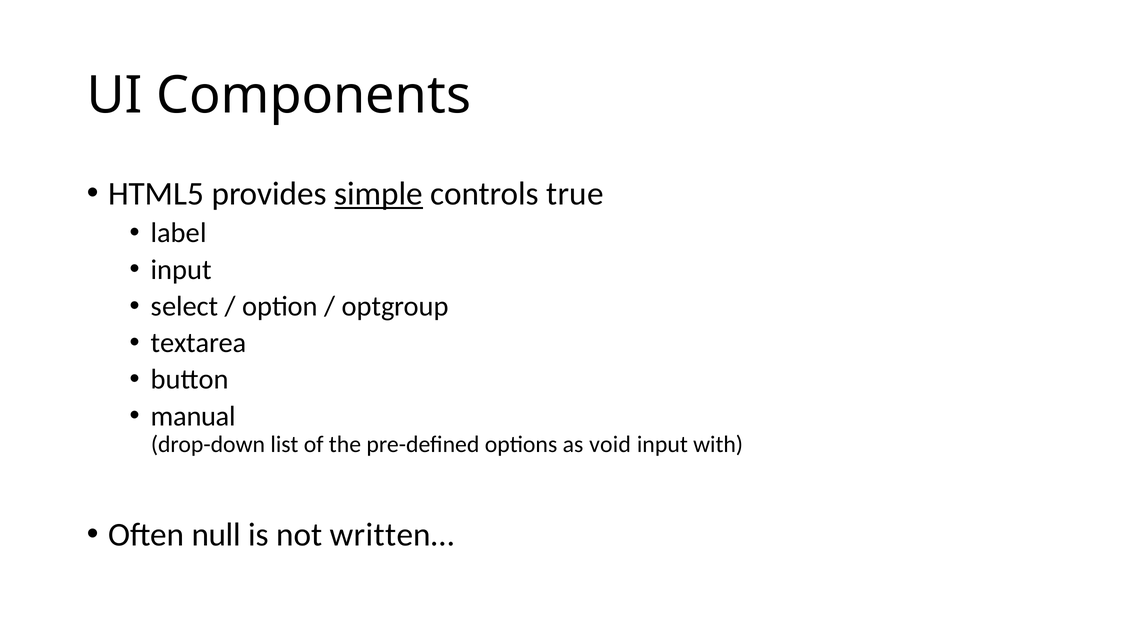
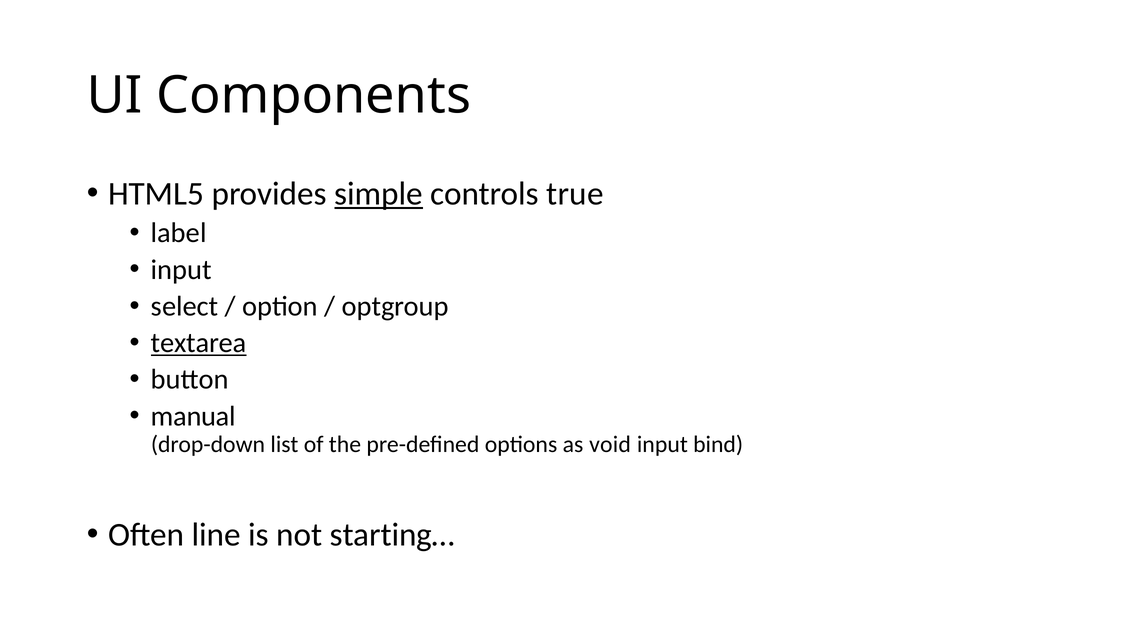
textarea underline: none -> present (199, 343)
with: with -> bind (718, 445)
null: null -> line (216, 535)
written…: written… -> starting… (392, 535)
